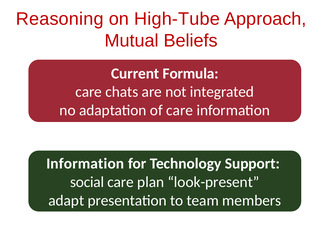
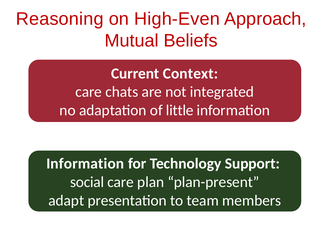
High-Tube: High-Tube -> High-Even (177, 19)
Formula: Formula -> Context (190, 73)
of care: care -> little (180, 110)
look-present: look-present -> plan-present (213, 182)
